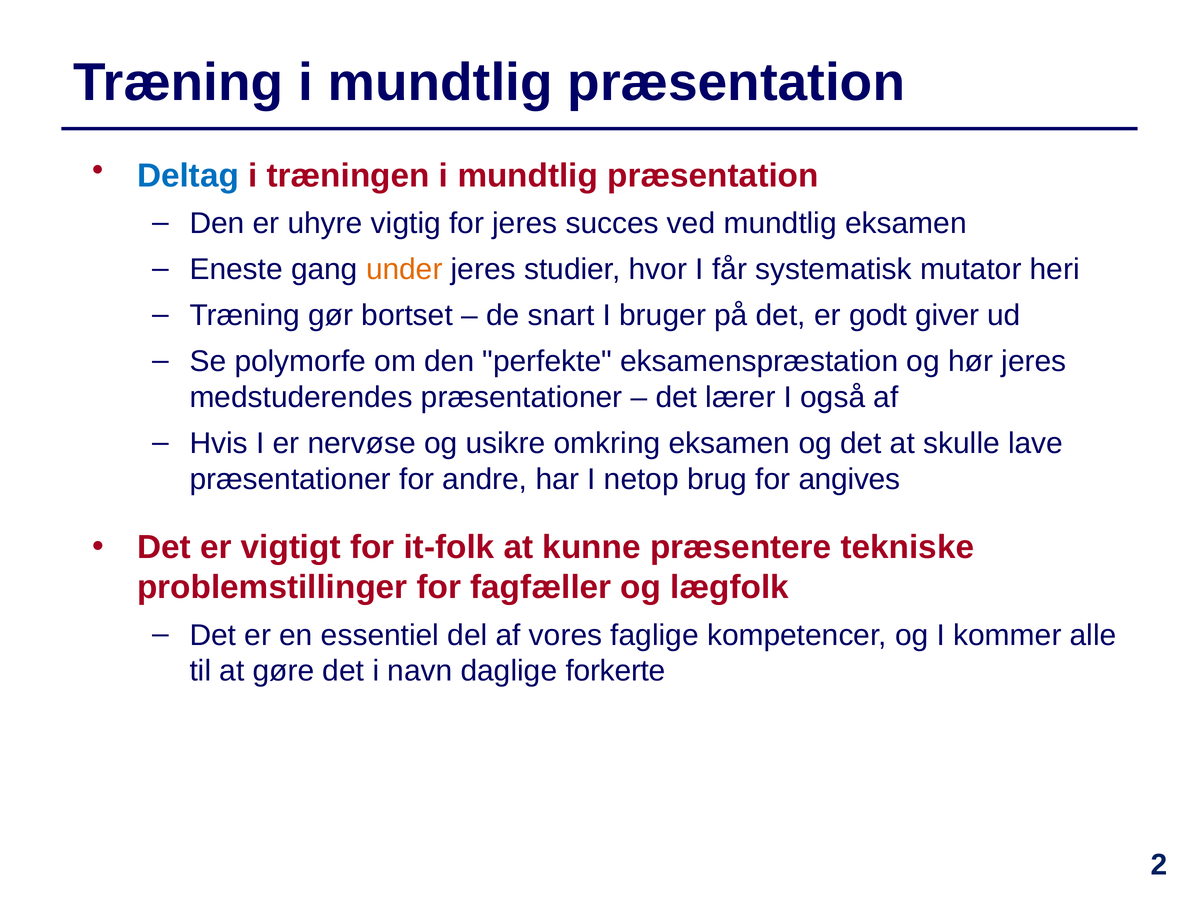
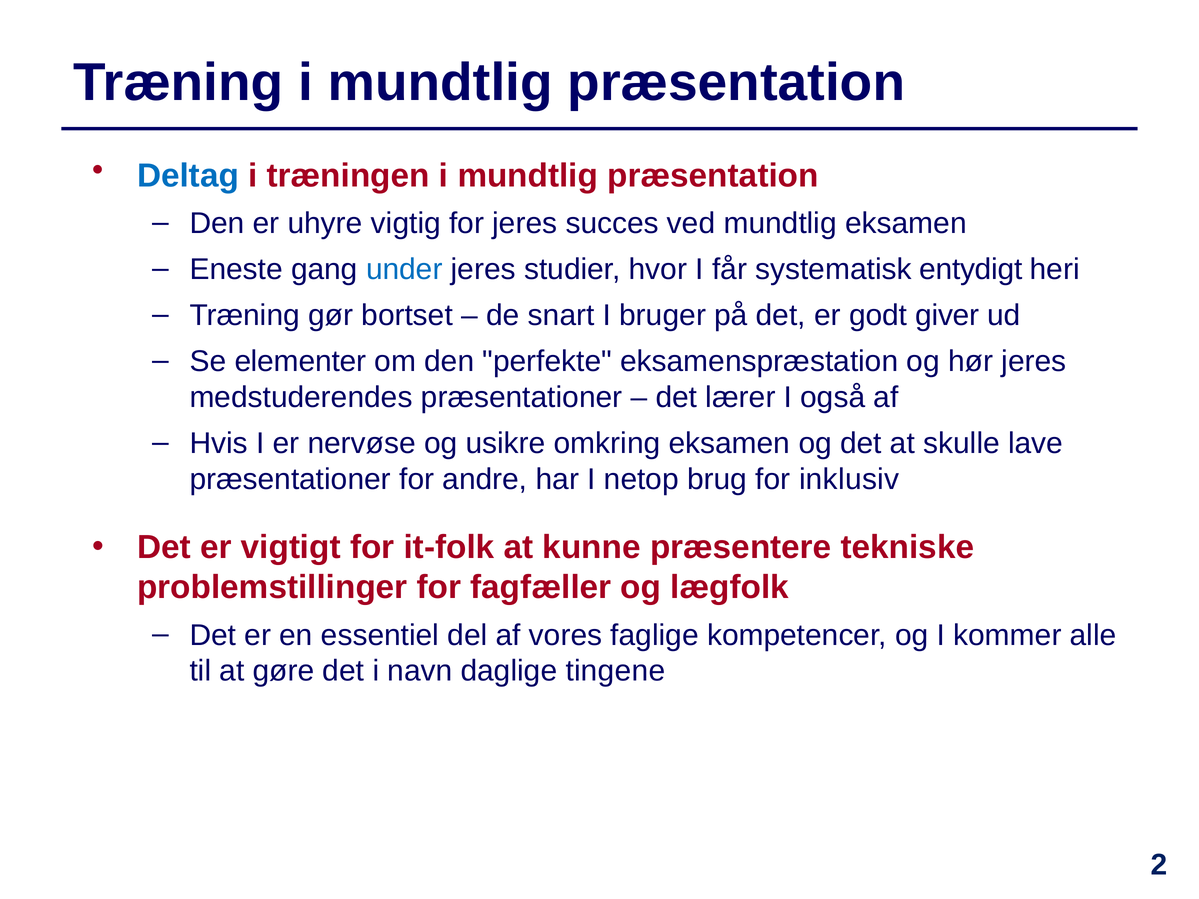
under colour: orange -> blue (404, 270)
mutator: mutator -> entydigt (971, 270)
polymorfe: polymorfe -> elementer (300, 361)
angives: angives -> inklusiv (849, 479)
forkerte: forkerte -> tingene (615, 671)
